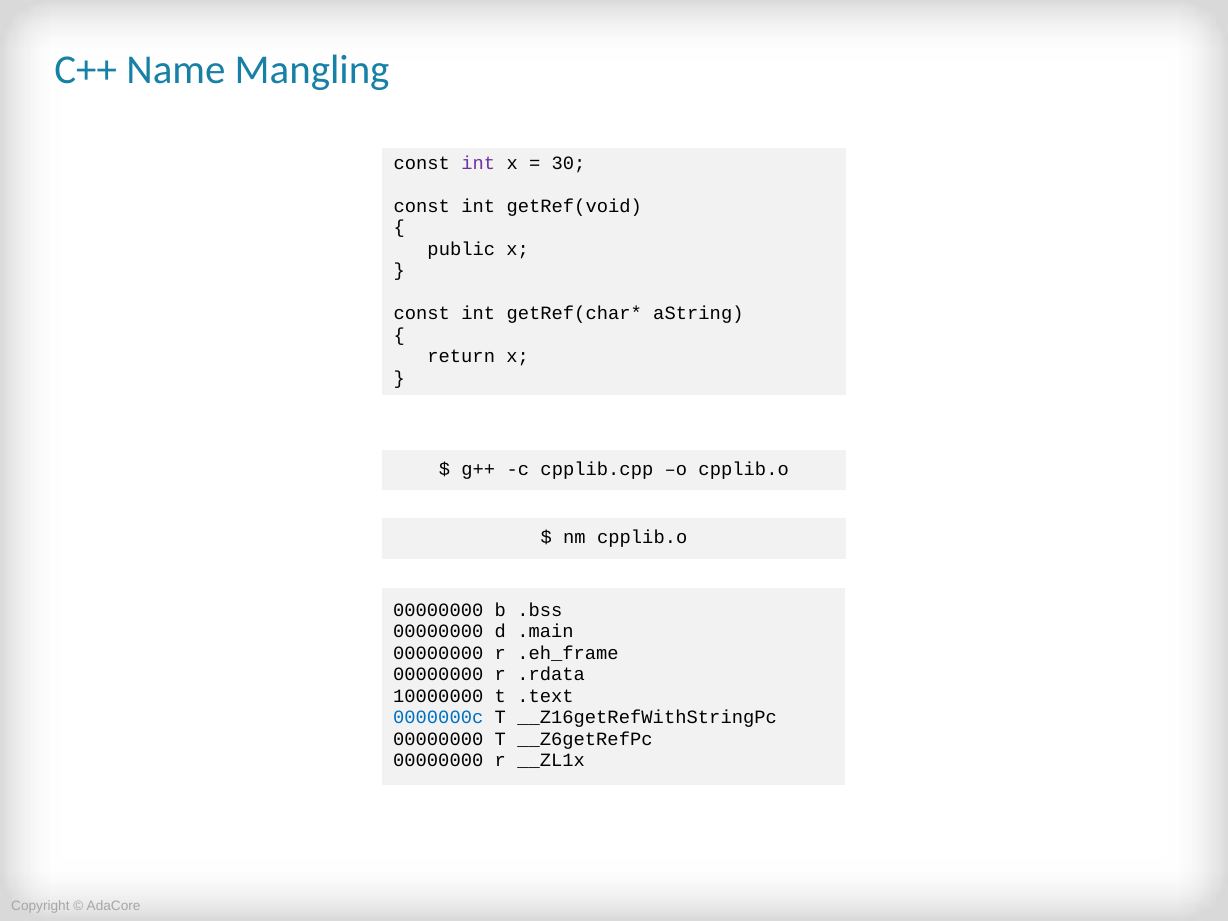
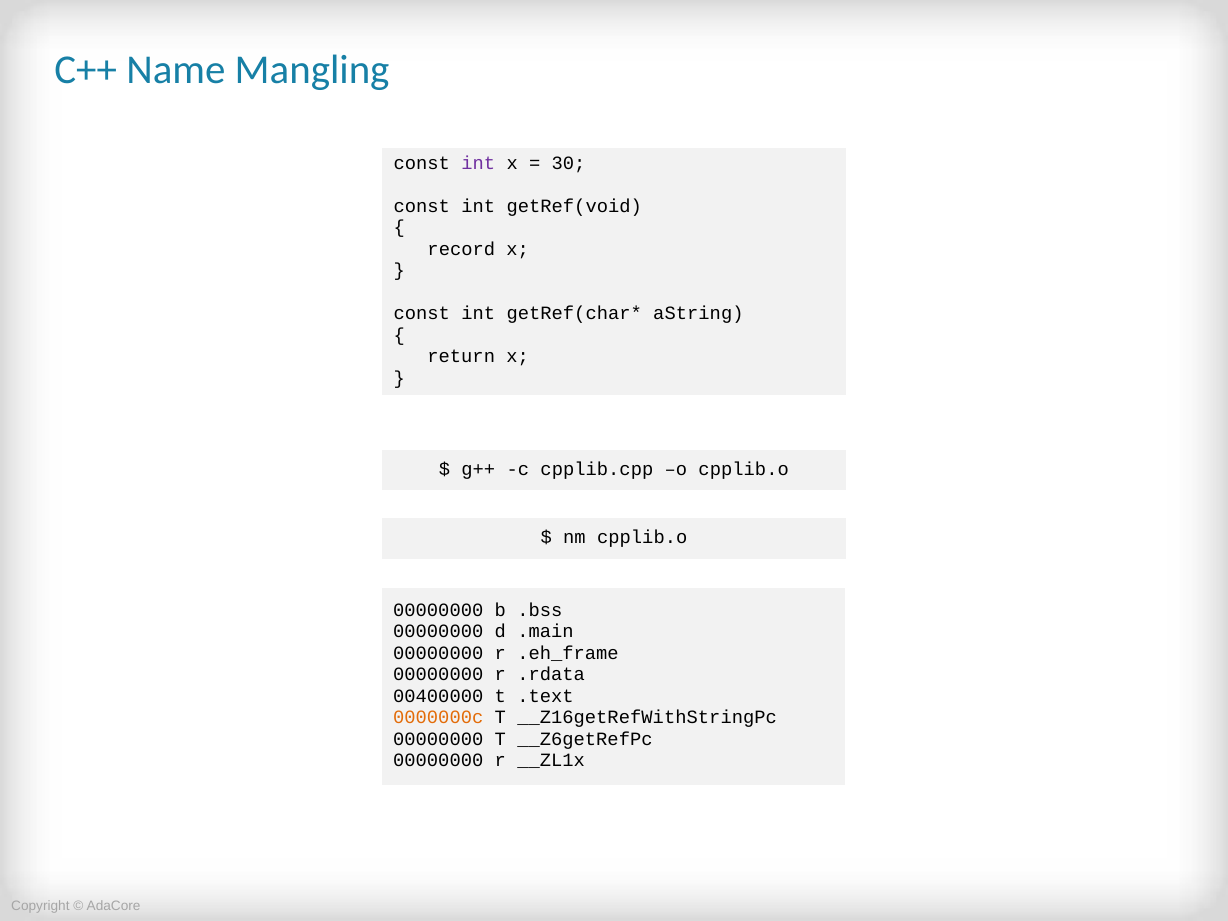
public: public -> record (461, 249)
10000000: 10000000 -> 00400000 (438, 696)
0000000c colour: blue -> orange (438, 717)
